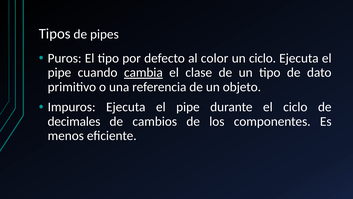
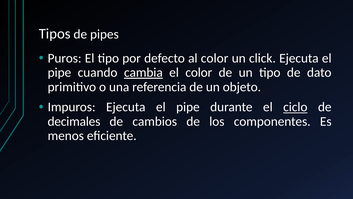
un ciclo: ciclo -> click (262, 58)
el clase: clase -> color (199, 72)
ciclo underline: none -> present (295, 107)
